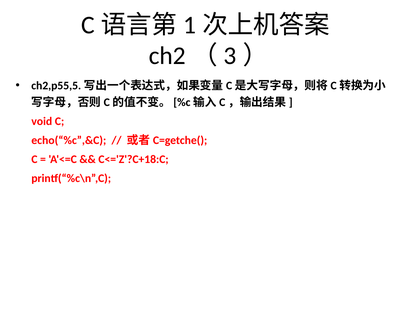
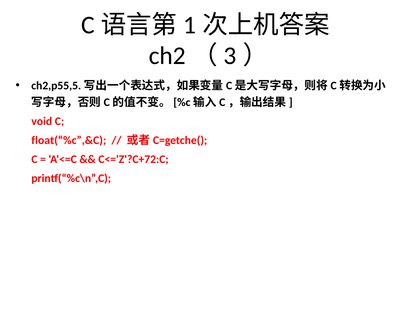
echo(“%c”,&C: echo(“%c”,&C -> float(“%c”,&C (69, 140)
C<='Z'?C+18:C: C<='Z'?C+18:C -> C<='Z'?C+72:C (133, 159)
